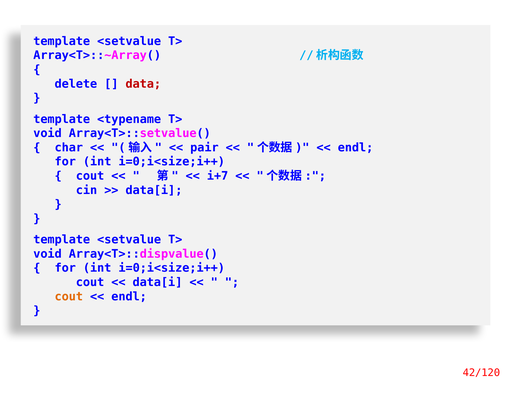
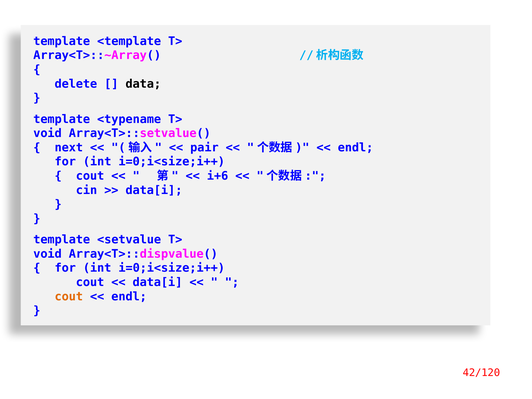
<setvalue: <setvalue -> <template (129, 41)
data colour: red -> black (143, 84)
char: char -> next (69, 148)
i+7: i+7 -> i+6 (218, 176)
